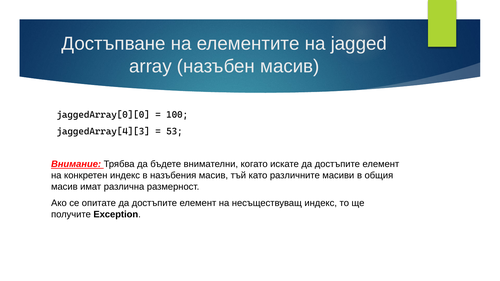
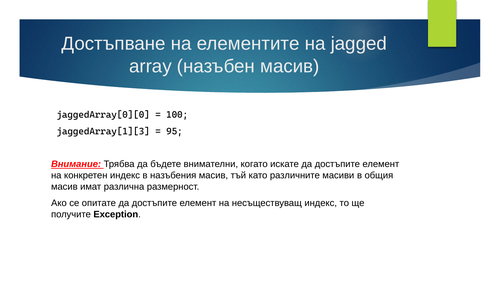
jaggedArray[4][3: jaggedArray[4][3 -> jaggedArray[1][3 (103, 131)
53: 53 -> 95 (174, 131)
